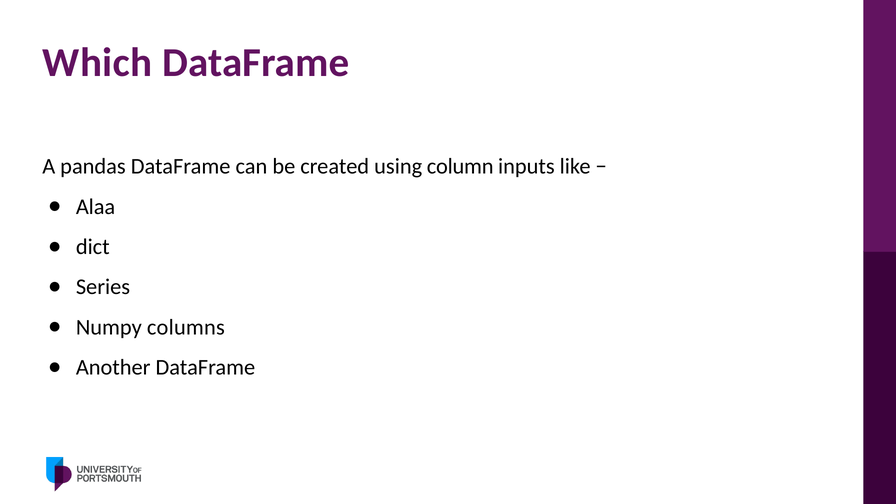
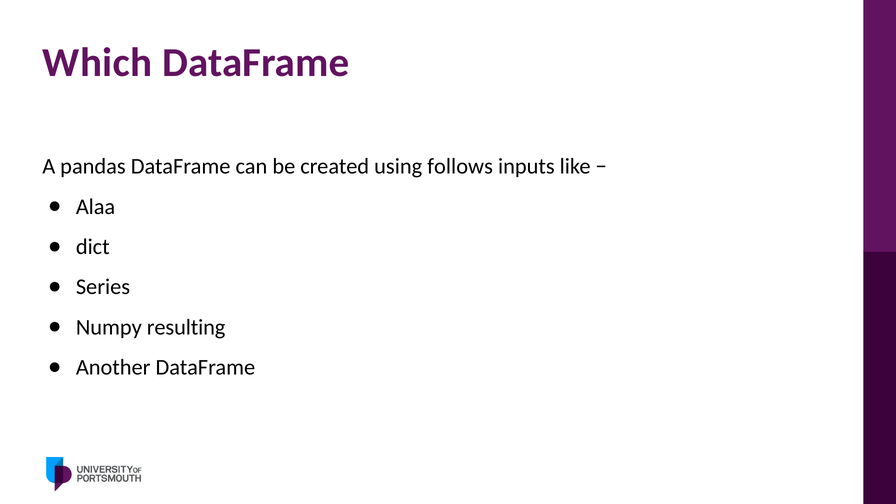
column: column -> follows (460, 166)
columns: columns -> resulting (186, 327)
